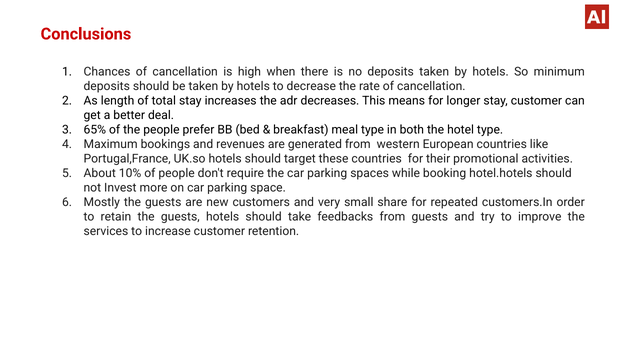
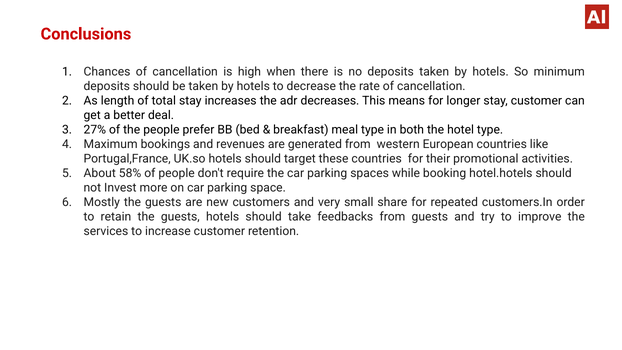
65%: 65% -> 27% (95, 130)
10%: 10% -> 58% (130, 173)
